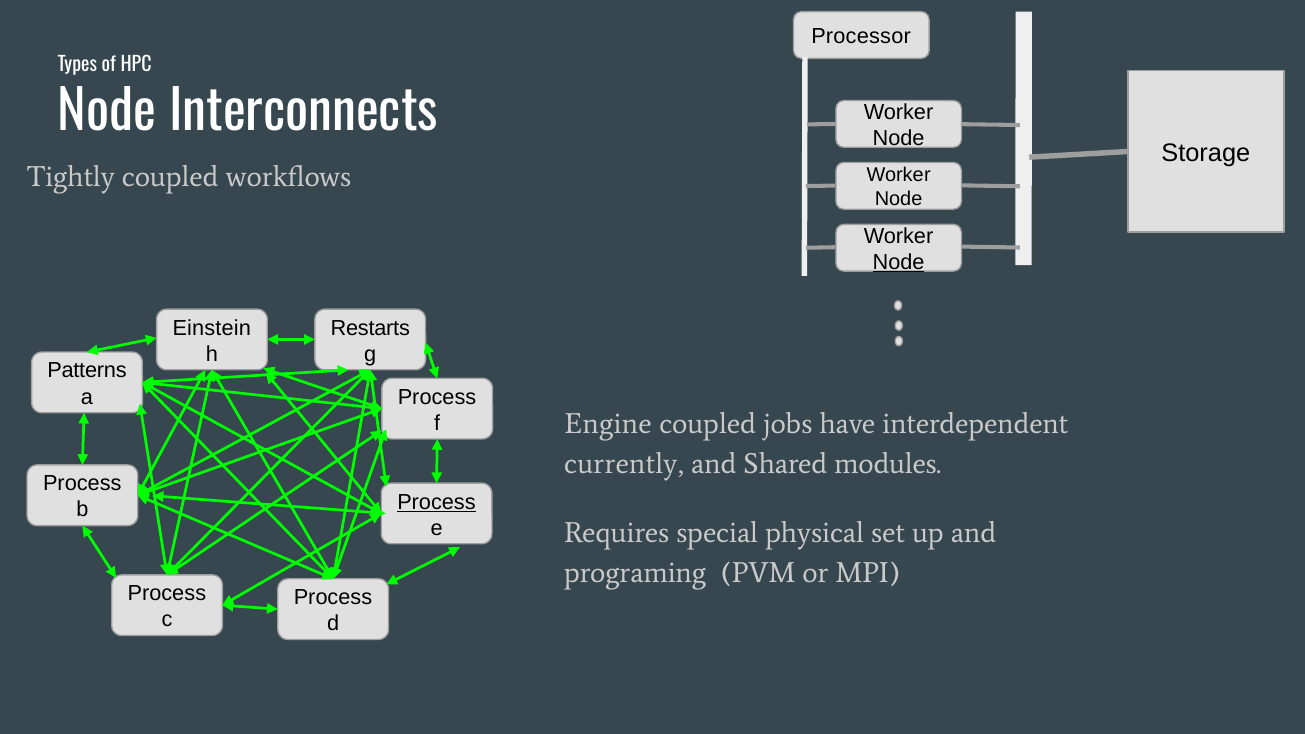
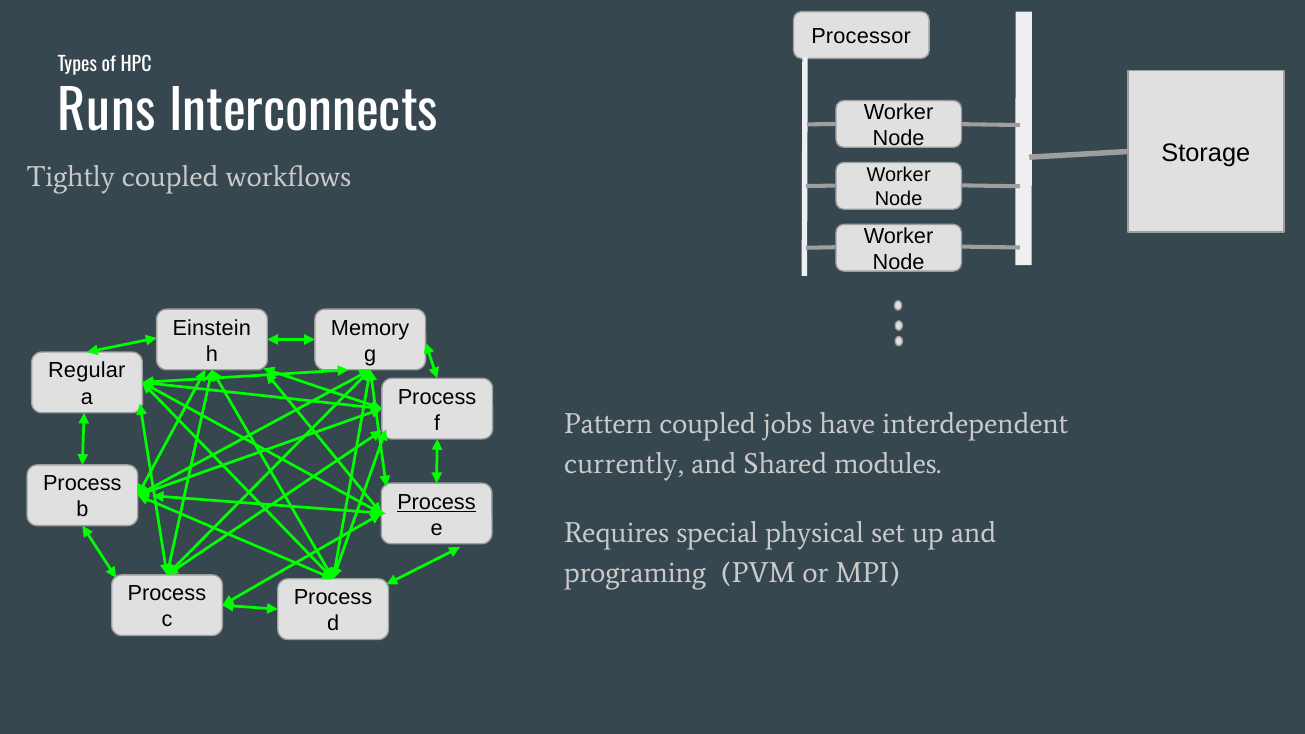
Node: Node -> Runs (107, 113)
Node underline: present -> none (899, 262)
Restarts: Restarts -> Memory (370, 328)
Patterns: Patterns -> Regular (87, 371)
Engine: Engine -> Pattern (608, 424)
